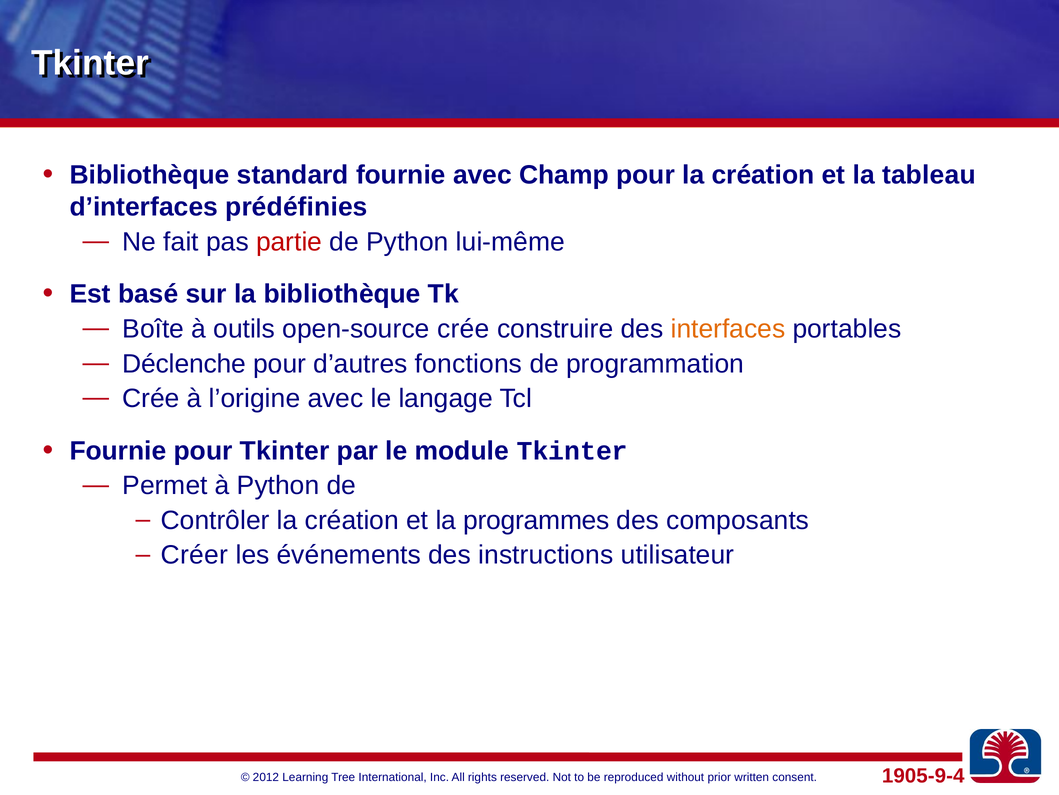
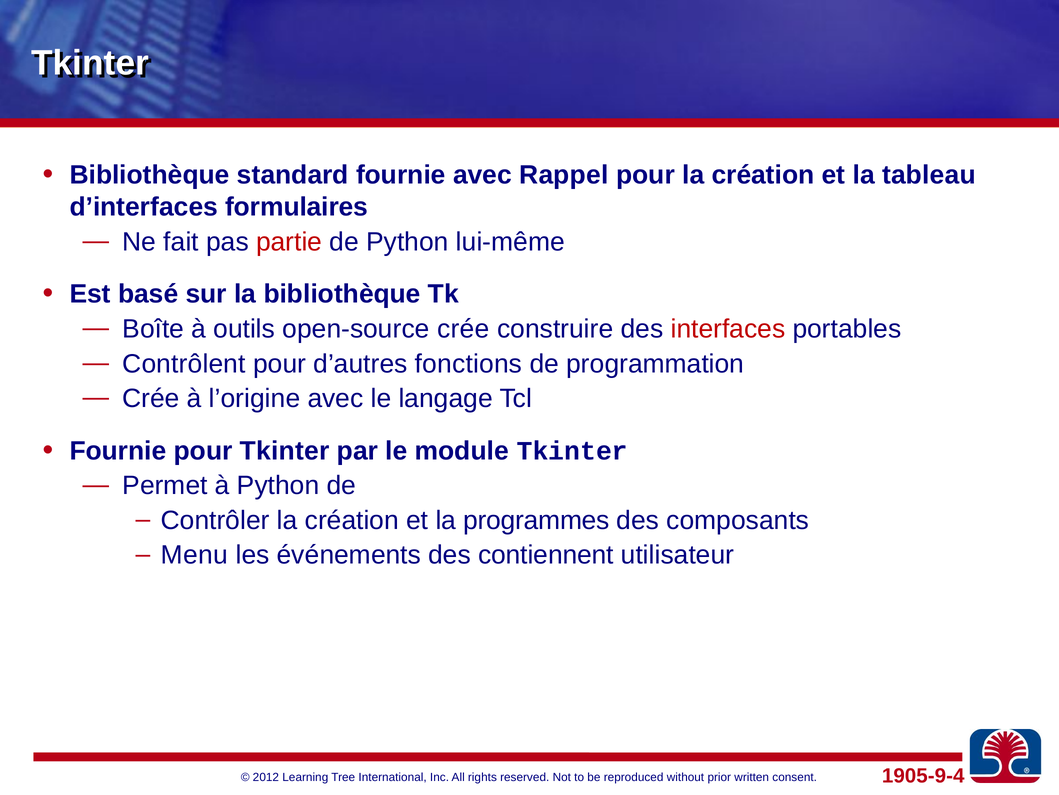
Champ: Champ -> Rappel (564, 175)
prédéfinies: prédéfinies -> formulaires (297, 207)
interfaces colour: orange -> red (728, 329)
Déclenche: Déclenche -> Contrôlent (184, 363)
Créer: Créer -> Menu (194, 555)
instructions: instructions -> contiennent (546, 555)
